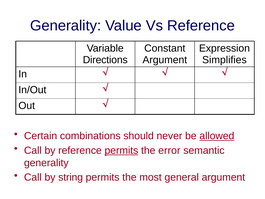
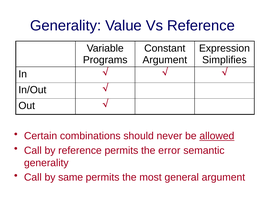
Directions: Directions -> Programs (105, 60)
permits underline: present -> none (121, 150)
string: string -> same (71, 177)
